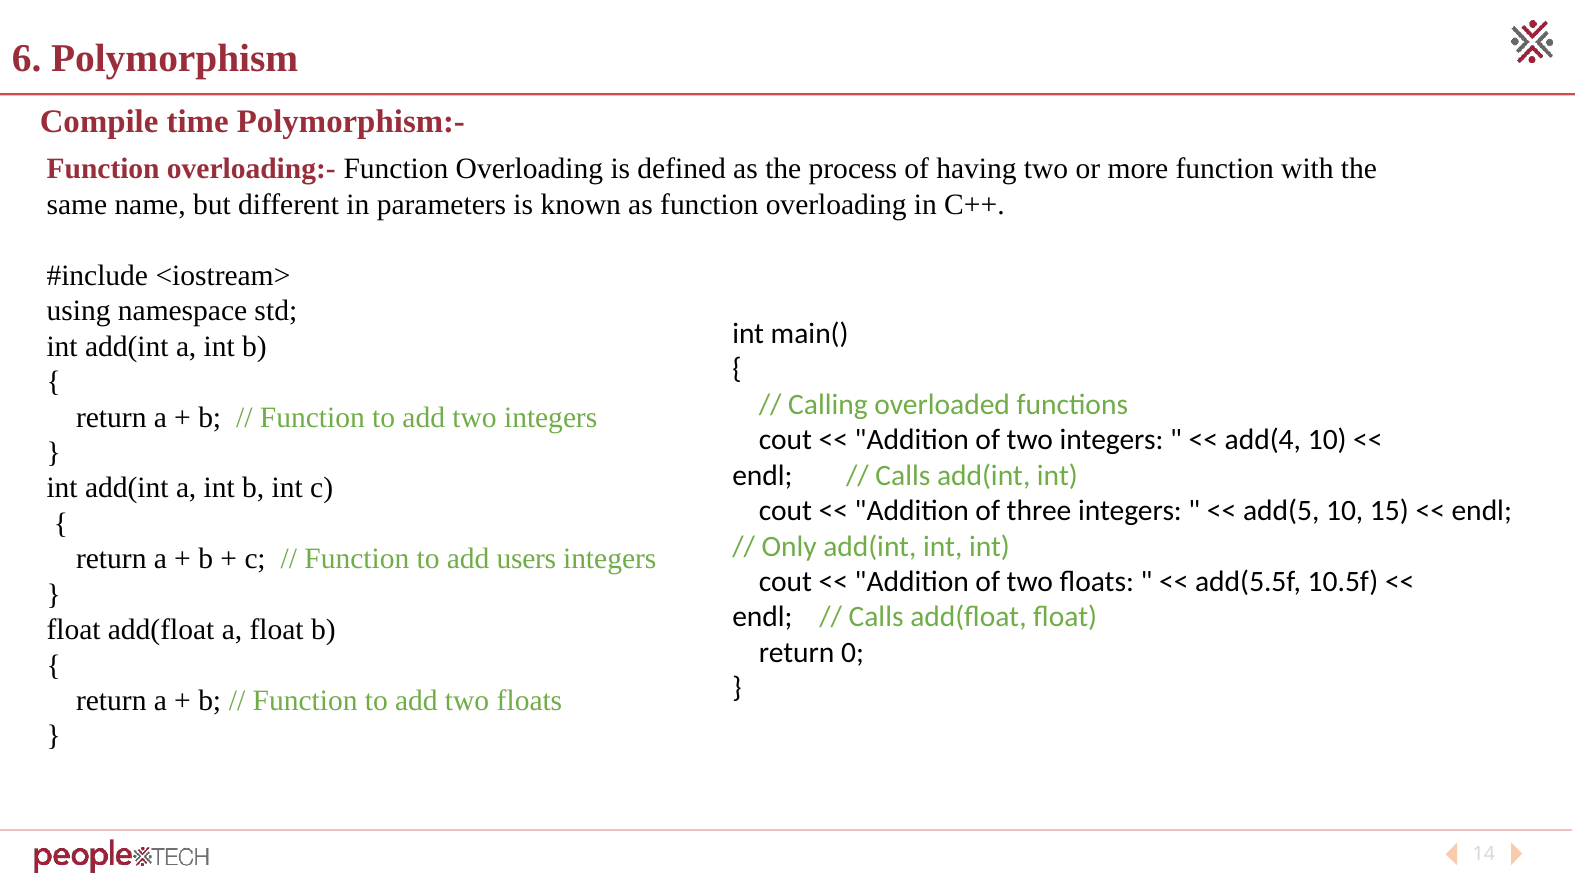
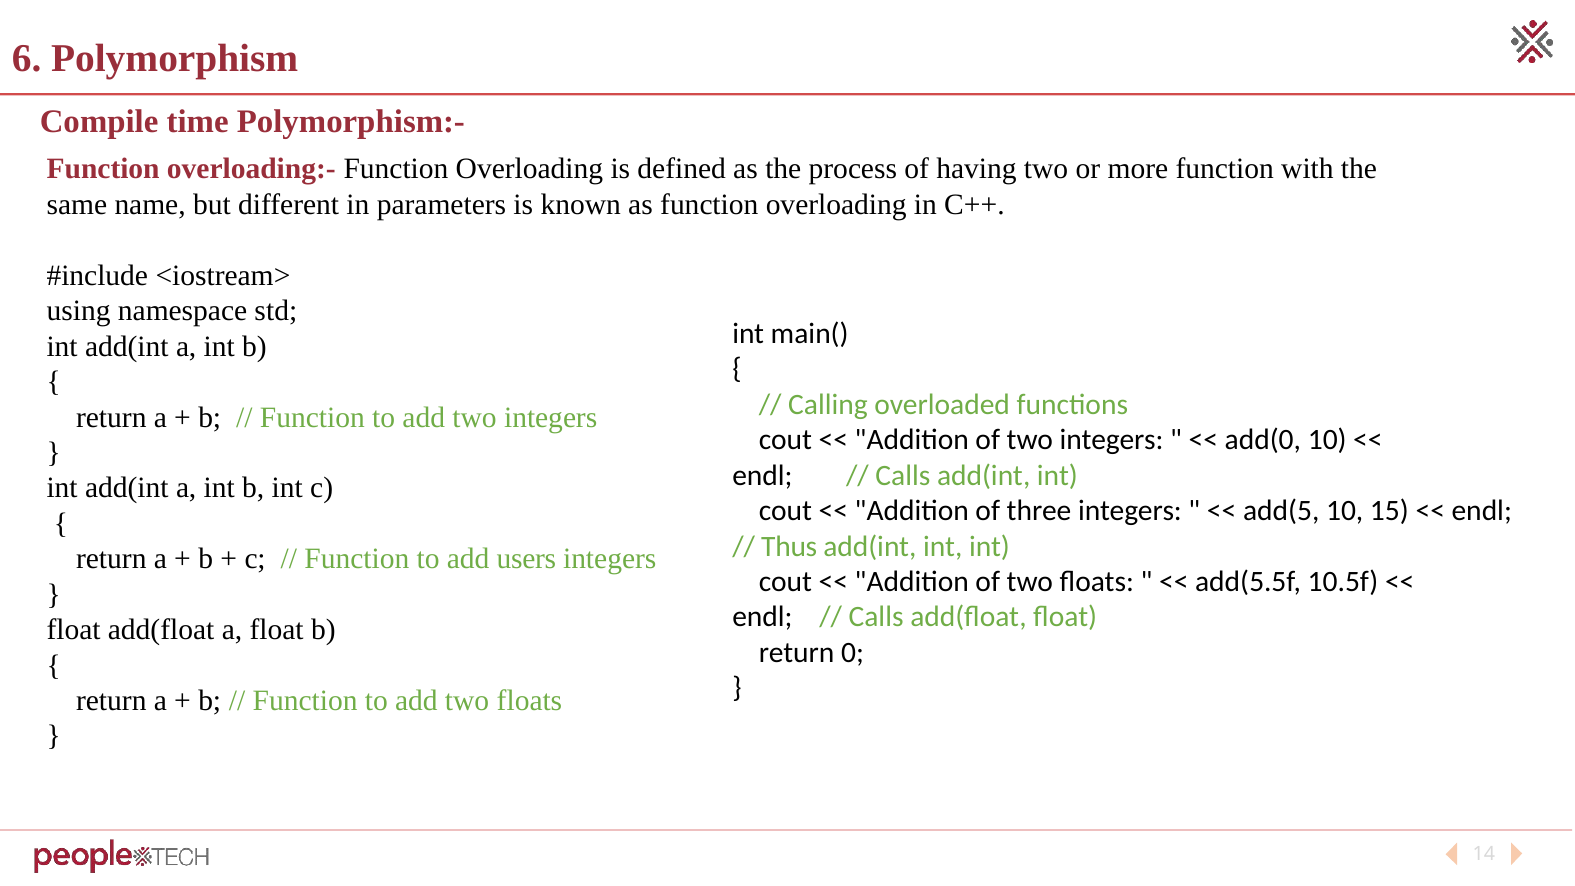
add(4: add(4 -> add(0 (1263, 440)
Only: Only -> Thus (789, 546)
